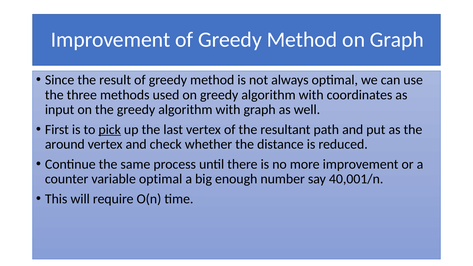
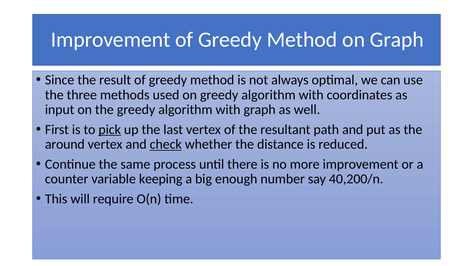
check underline: none -> present (166, 144)
variable optimal: optimal -> keeping (161, 179)
40,001/n: 40,001/n -> 40,200/n (356, 179)
